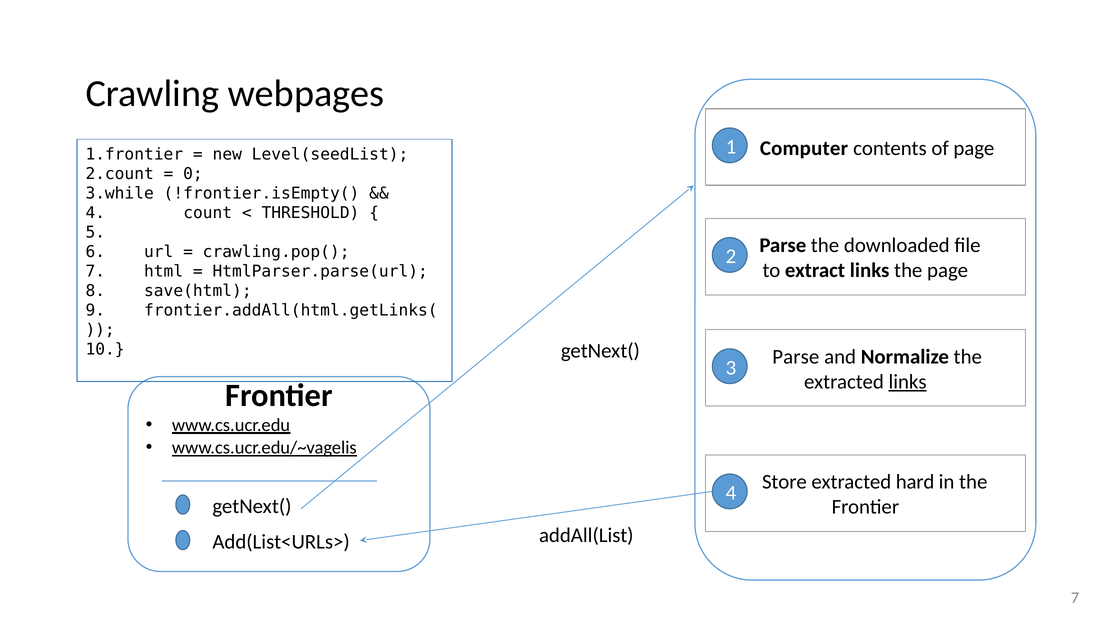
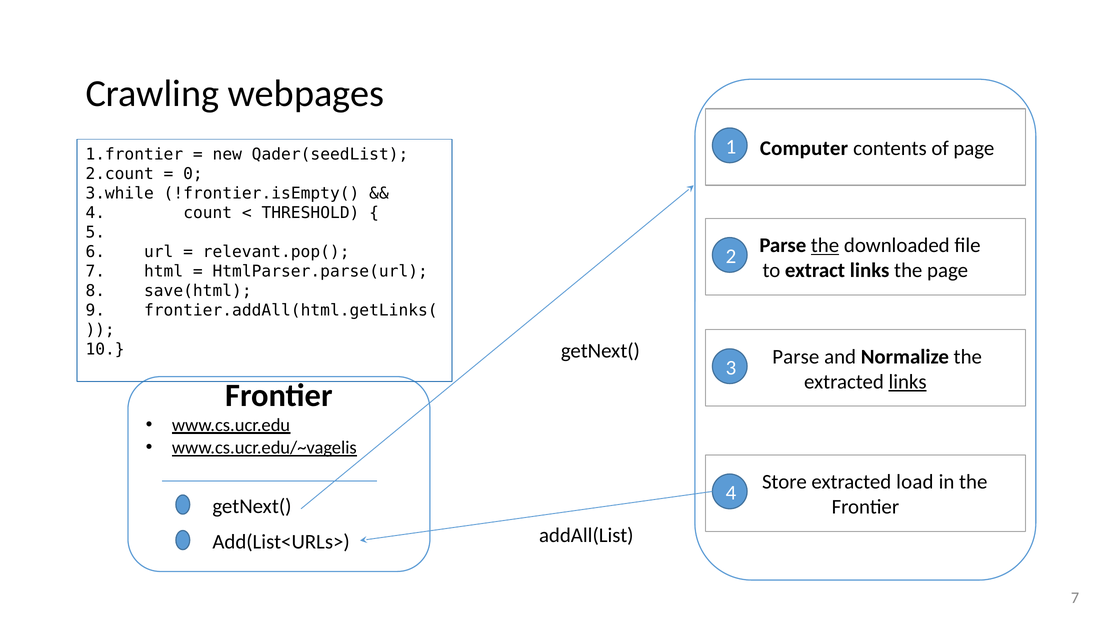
Level(seedList: Level(seedList -> Qader(seedList (330, 154)
the underline: none -> present (825, 246)
crawling.pop(: crawling.pop( -> relevant.pop( (276, 252)
hard: hard -> load (915, 482)
